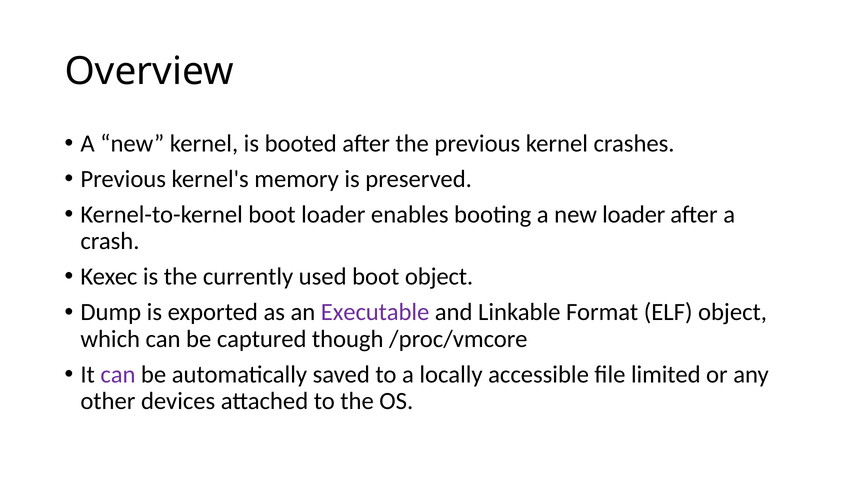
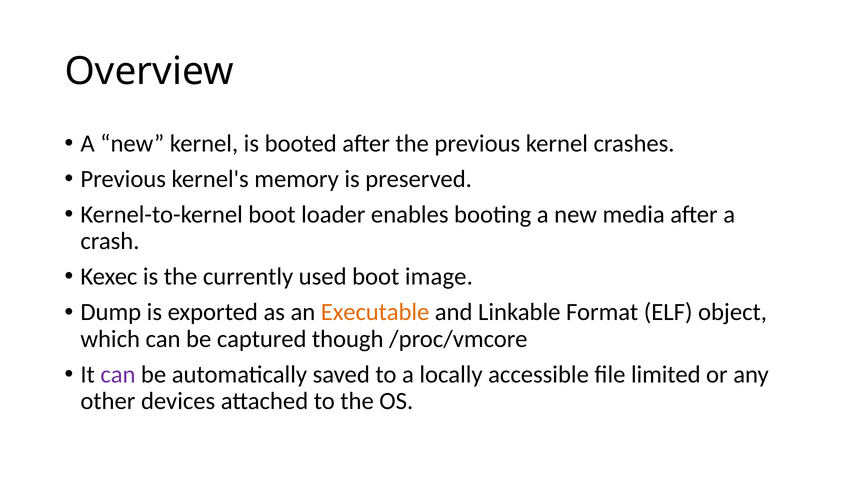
new loader: loader -> media (634, 214)
boot object: object -> image (439, 276)
Executable colour: purple -> orange (375, 312)
